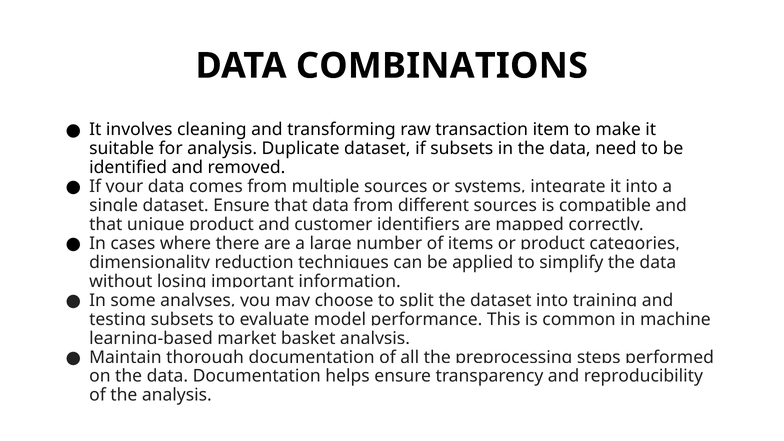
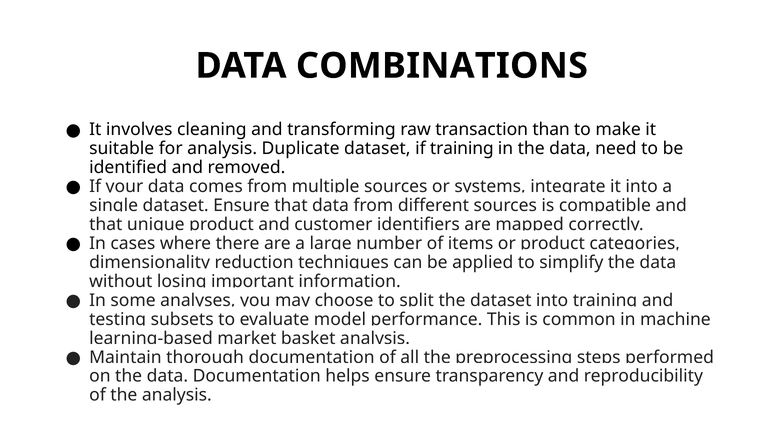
item: item -> than (551, 130)
if subsets: subsets -> training (462, 149)
